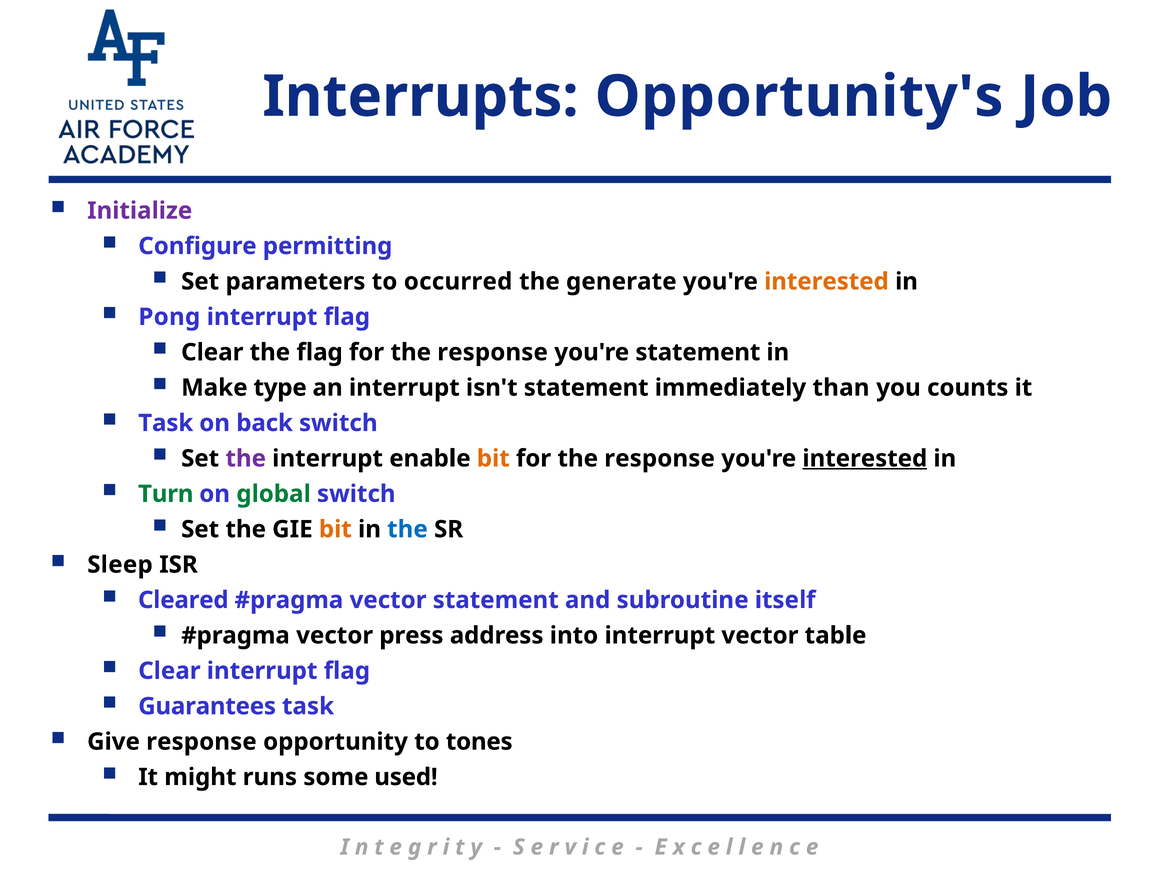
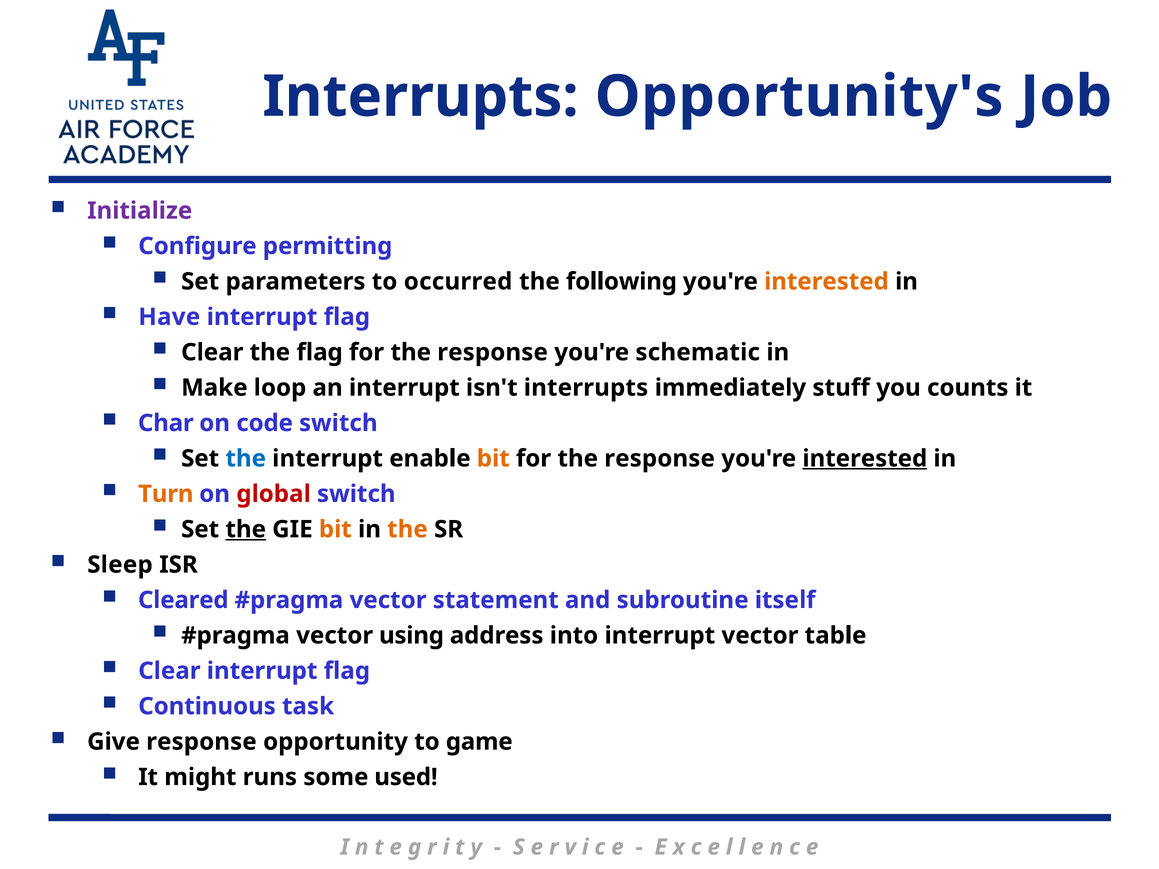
generate: generate -> following (621, 282)
Pong: Pong -> Have (169, 317)
you're statement: statement -> schematic (698, 352)
type: type -> loop (280, 388)
isn't statement: statement -> interrupts (586, 388)
than: than -> stuff (841, 388)
Task: Task -> Char (166, 423)
back: back -> code (265, 423)
the colour: purple -> blue (246, 459)
Turn colour: green -> orange (166, 494)
global colour: green -> red (274, 494)
the underline: none -> present (246, 529)
the colour: blue -> orange (407, 529)
press: press -> using (411, 636)
Guarantees: Guarantees -> Continuous (207, 707)
tones: tones -> game (479, 742)
